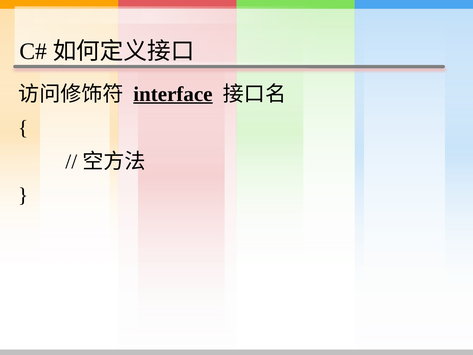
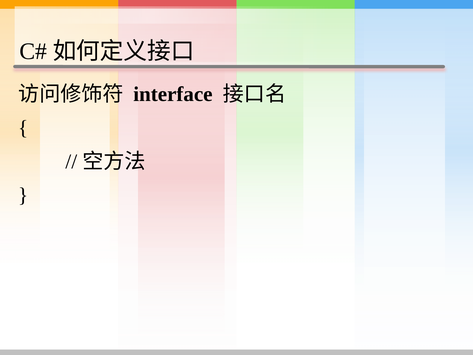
interface underline: present -> none (173, 94)
